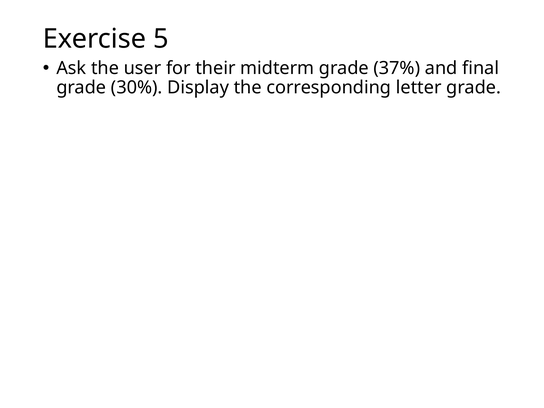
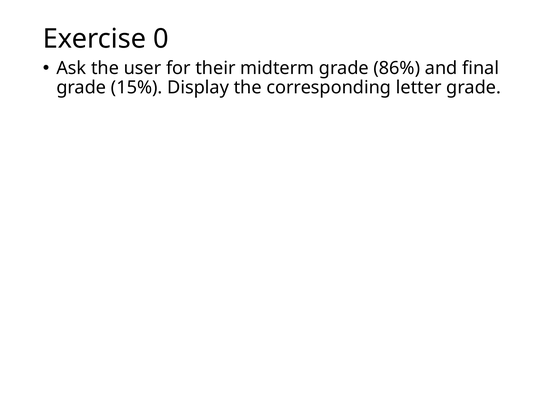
5: 5 -> 0 (161, 39)
37%: 37% -> 86% (397, 68)
30%: 30% -> 15% (137, 88)
